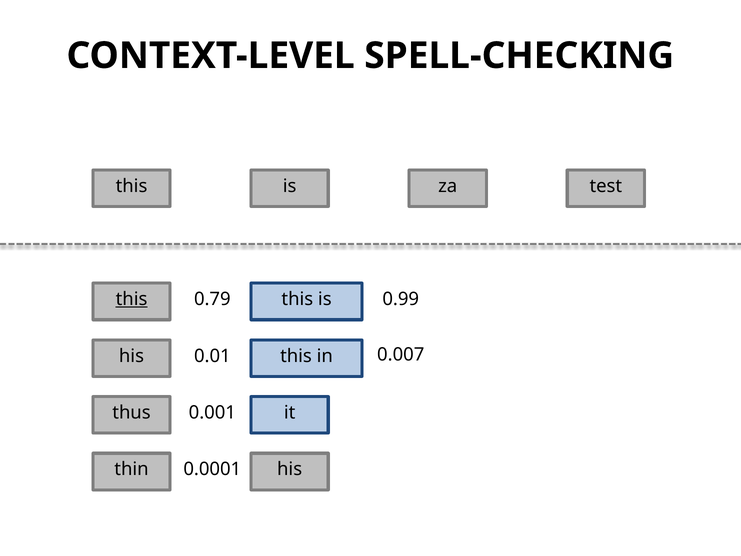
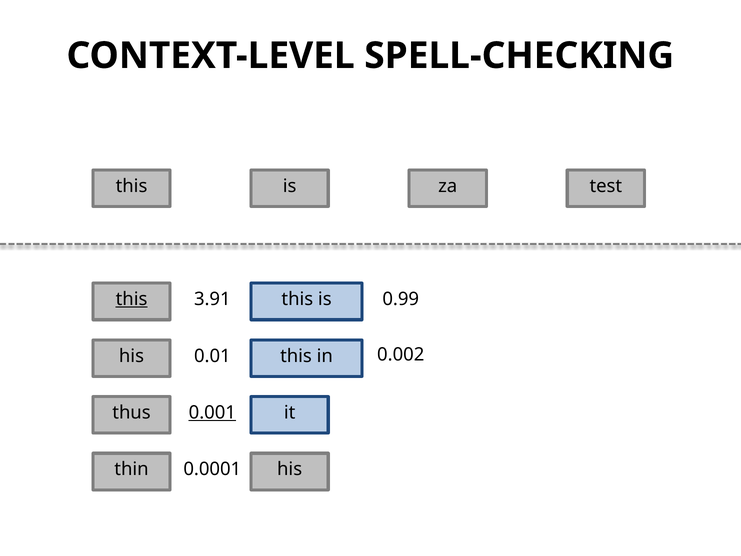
0.79: 0.79 -> 3.91 (212, 299)
0.007: 0.007 -> 0.002 (401, 355)
0.001 underline: none -> present (212, 412)
